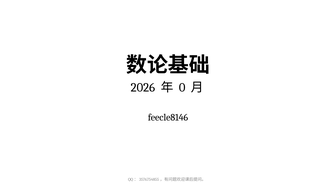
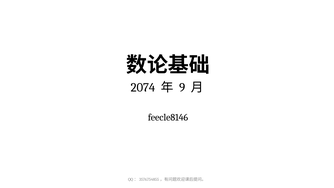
2026: 2026 -> 2074 (143, 87)
0: 0 -> 9 (182, 87)
